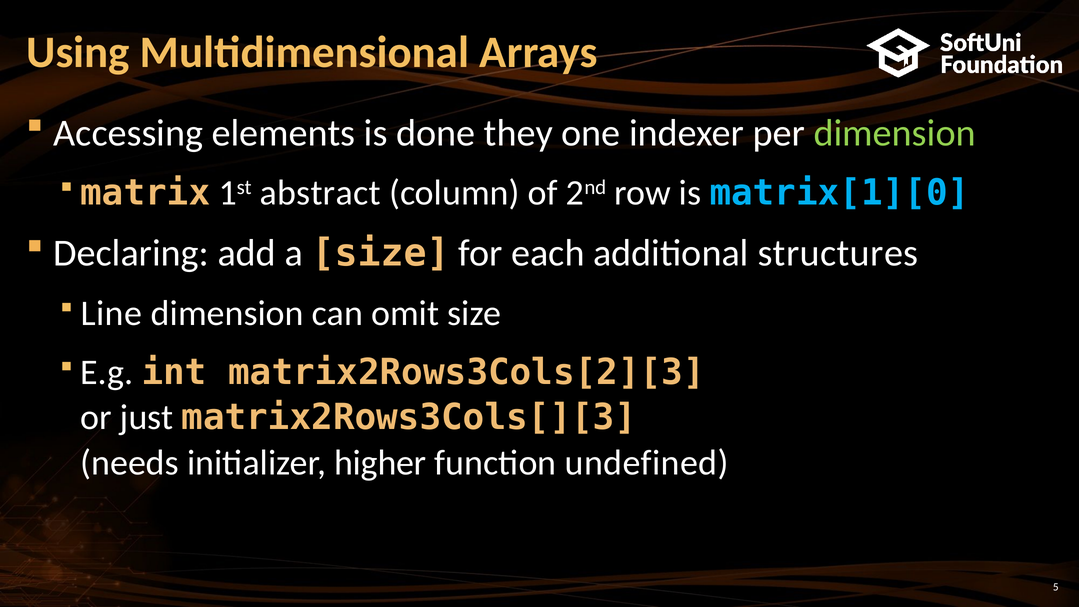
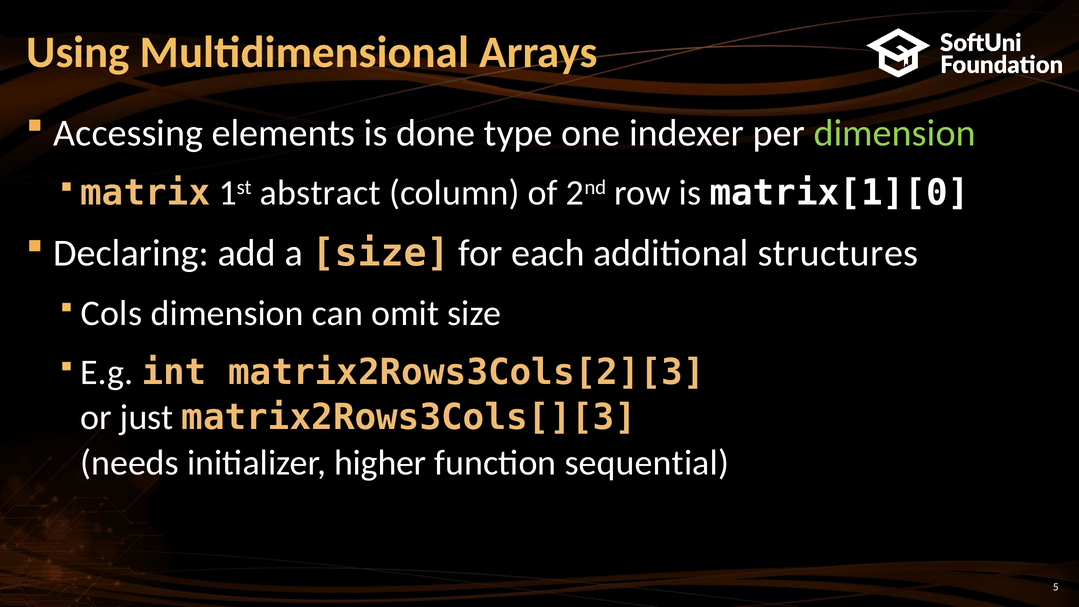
they: they -> type (518, 133)
matrix[1][0 colour: light blue -> white (839, 193)
Line: Line -> Cols (111, 313)
undefined: undefined -> sequential (647, 463)
